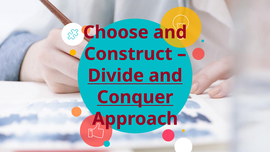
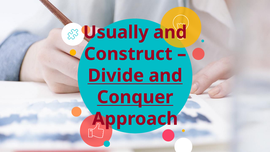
Choose: Choose -> Usually (116, 32)
